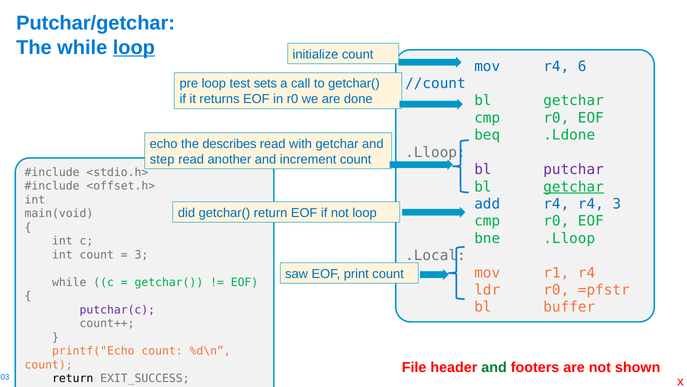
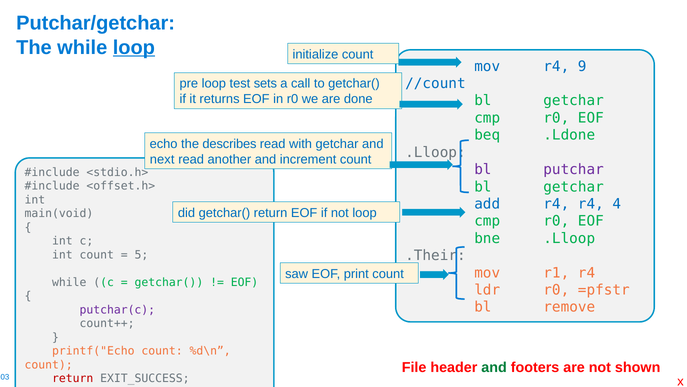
6: 6 -> 9 (582, 66)
step: step -> next (162, 159)
getchar underline: present -> none (574, 187)
r4 3: 3 -> 4 (617, 204)
.Local: .Local -> .Their (435, 255)
3: 3 -> 5 (141, 254)
buffer: buffer -> remove (569, 307)
return colour: black -> red (73, 378)
